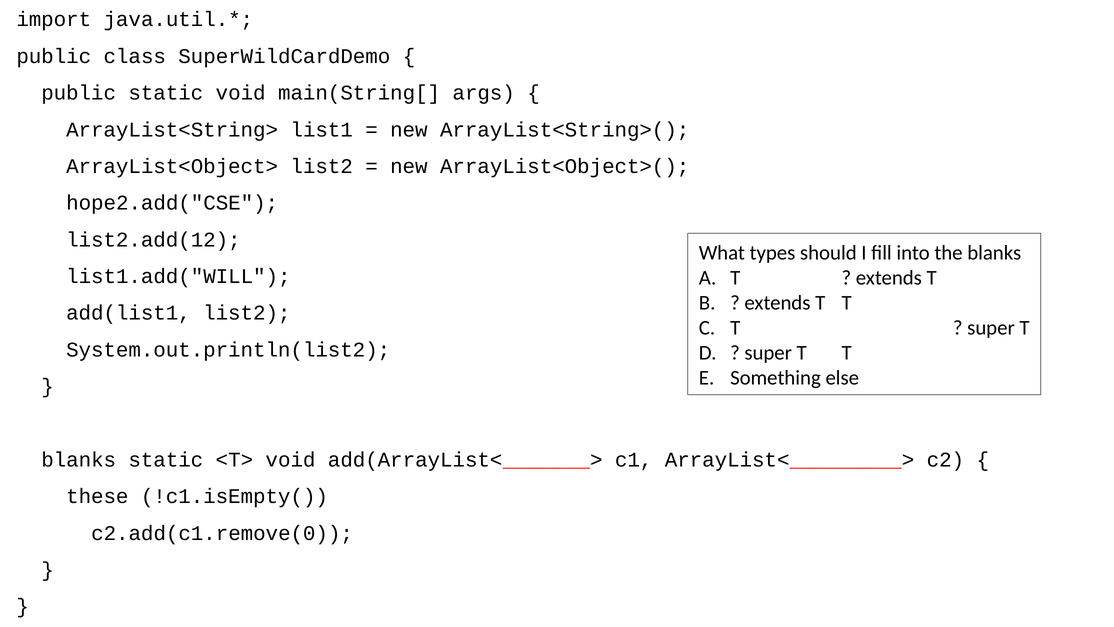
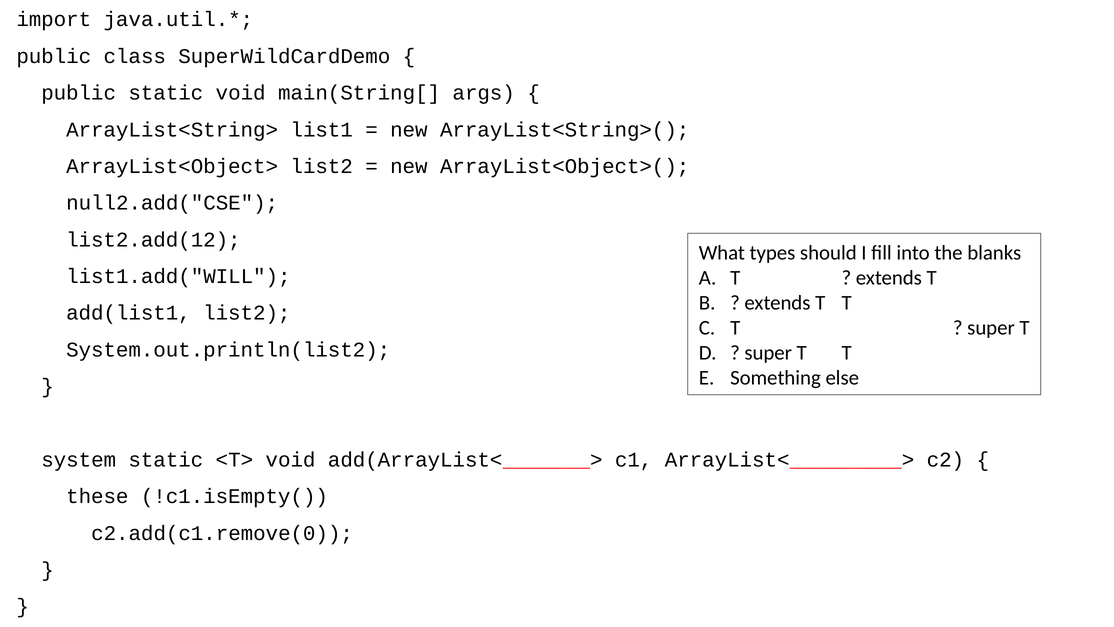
hope2.add("CSE: hope2.add("CSE -> null2.add("CSE (172, 203)
blanks: blanks -> system (79, 460)
